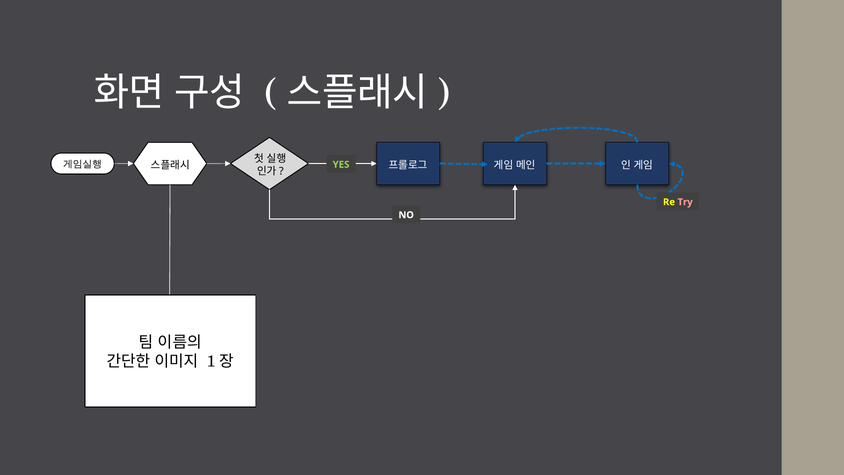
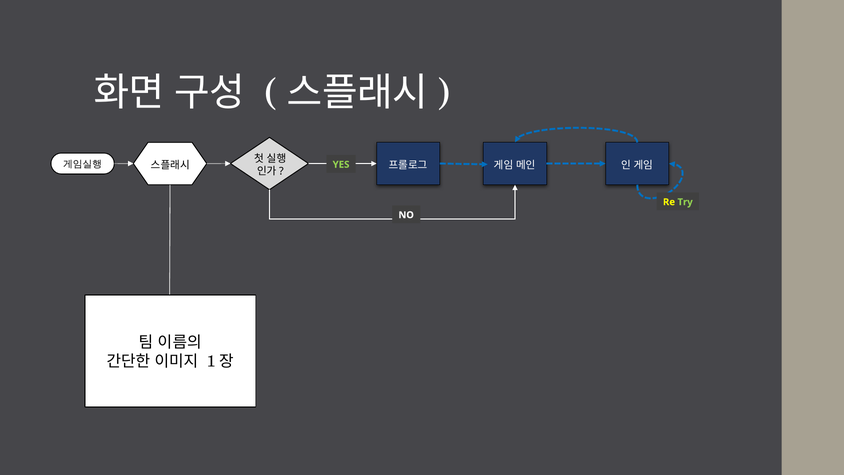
Try colour: pink -> light green (685, 202)
